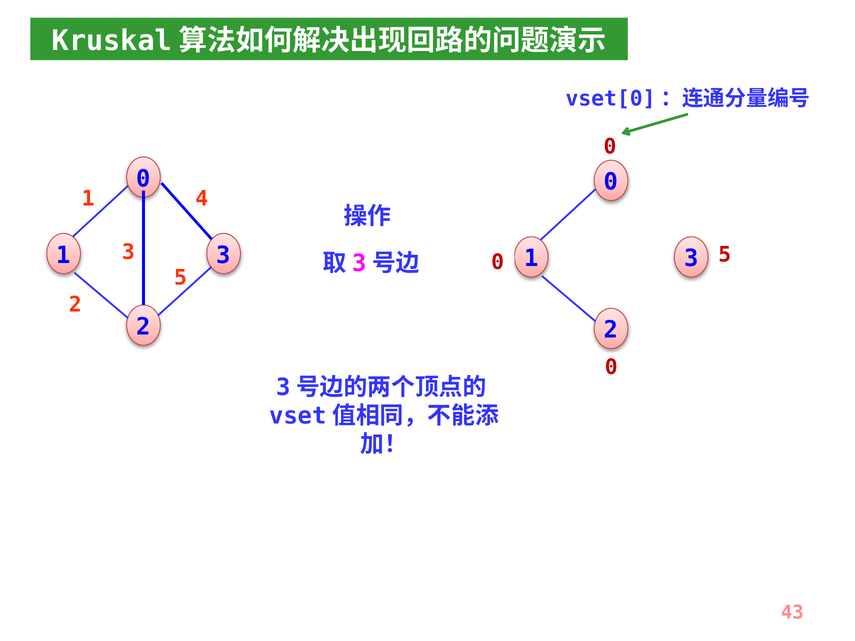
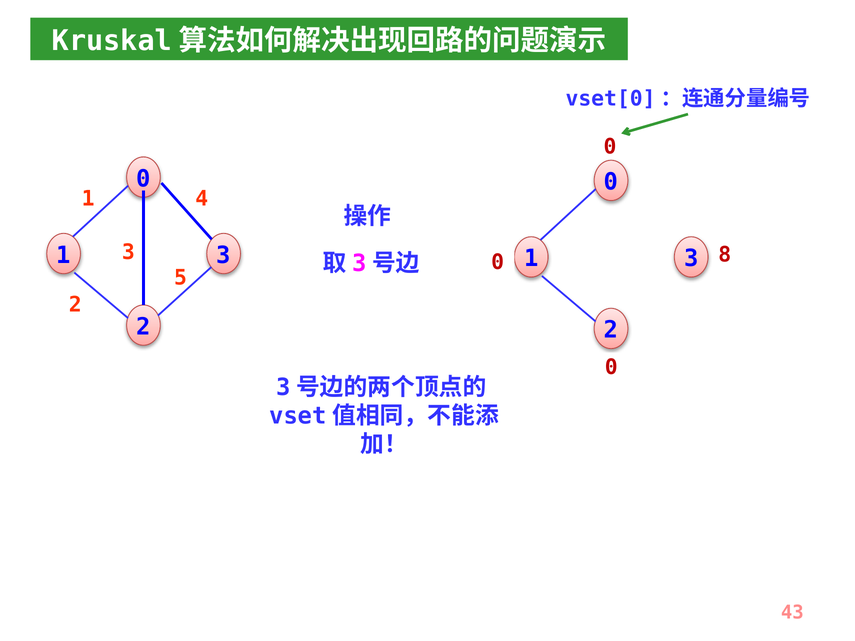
5: 5 -> 8 (725, 255)
